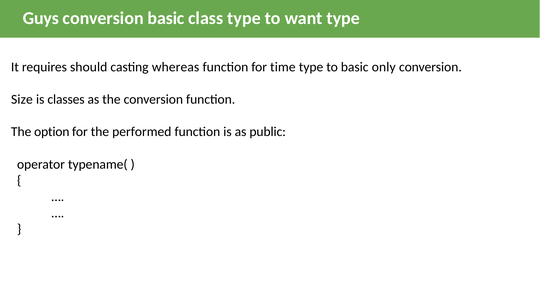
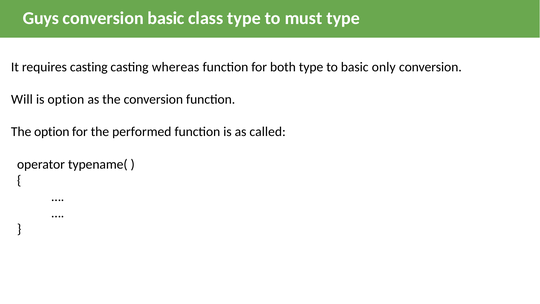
want: want -> must (304, 18)
requires should: should -> casting (89, 67)
time: time -> both (283, 67)
Size: Size -> Will (22, 99)
is classes: classes -> option (66, 99)
public: public -> called (268, 132)
